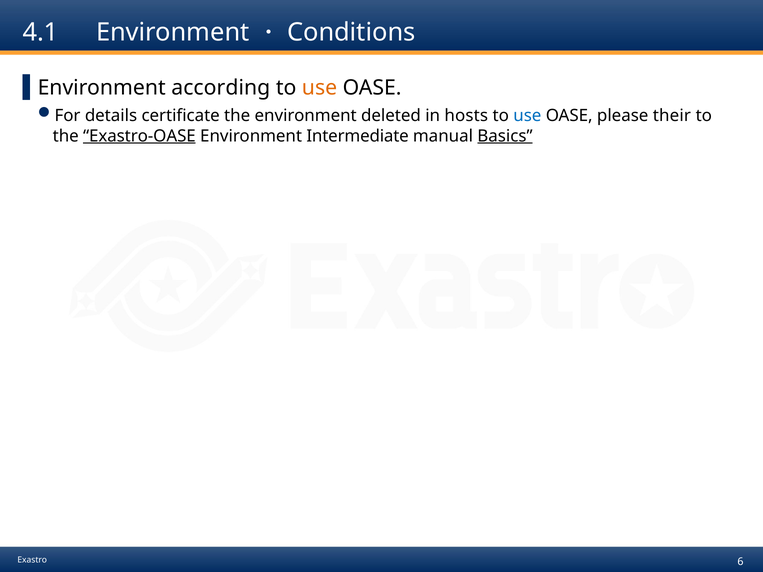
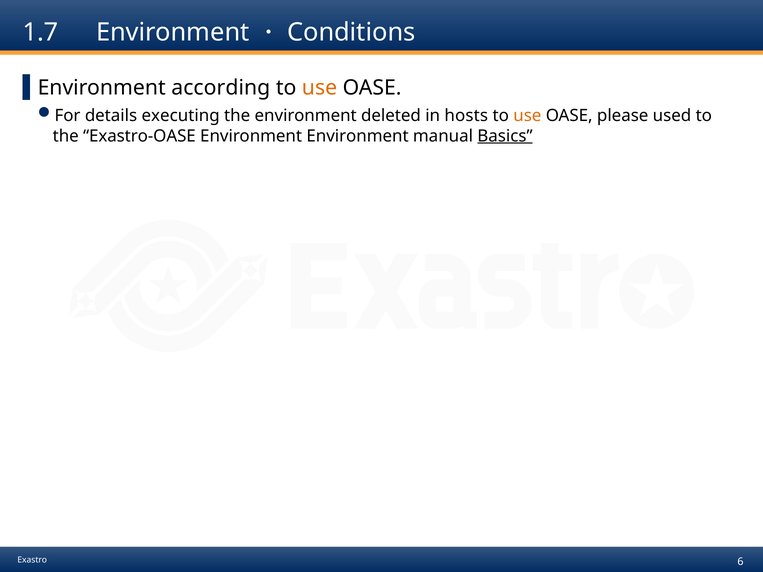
4.1: 4.1 -> 1.7 (41, 32)
certificate: certificate -> executing (181, 116)
use colour: blue -> orange (527, 116)
their: their -> used (672, 116)
Exastro-OASE underline: present -> none (139, 136)
Environment Intermediate: Intermediate -> Environment (358, 136)
